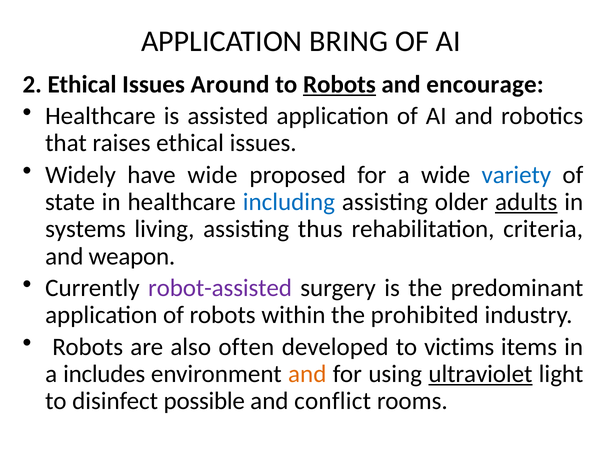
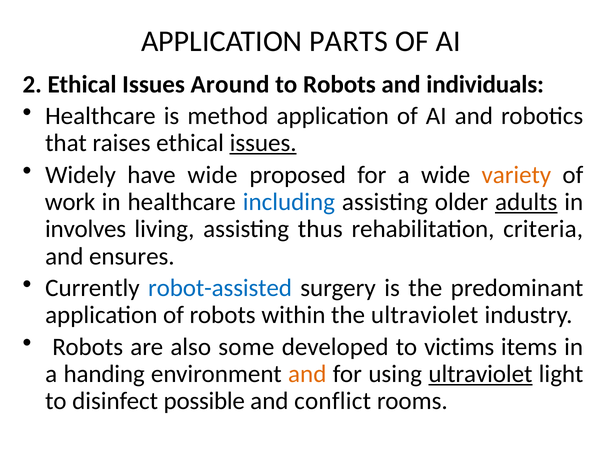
BRING: BRING -> PARTS (349, 41)
Robots underline: present -> none (339, 84)
encourage: encourage -> individuals (485, 84)
assisted: assisted -> method (228, 116)
issues underline: none -> present (263, 143)
variety colour: blue -> orange (516, 175)
state: state -> work (70, 202)
systems: systems -> involves (86, 229)
weapon: weapon -> ensures (132, 257)
robot-assisted colour: purple -> blue (220, 288)
the prohibited: prohibited -> ultraviolet (425, 316)
often: often -> some (246, 347)
includes: includes -> handing (104, 375)
